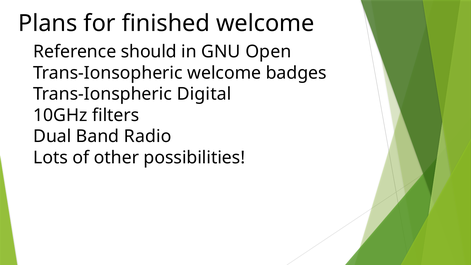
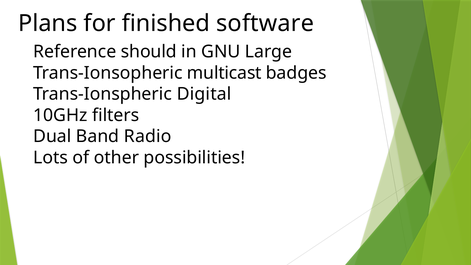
finished welcome: welcome -> software (265, 23)
Open: Open -> Large (268, 52)
Trans-Ionsopheric welcome: welcome -> multicast (224, 73)
